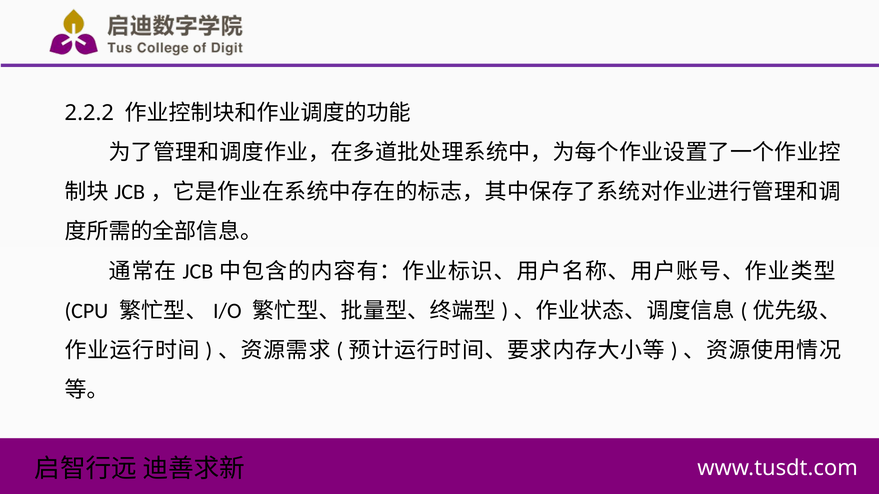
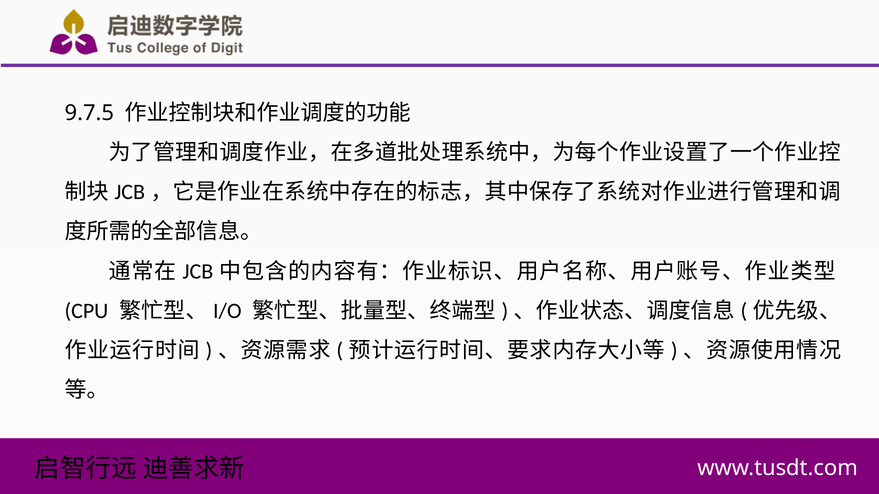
2.2.2: 2.2.2 -> 9.7.5 (89, 113)
